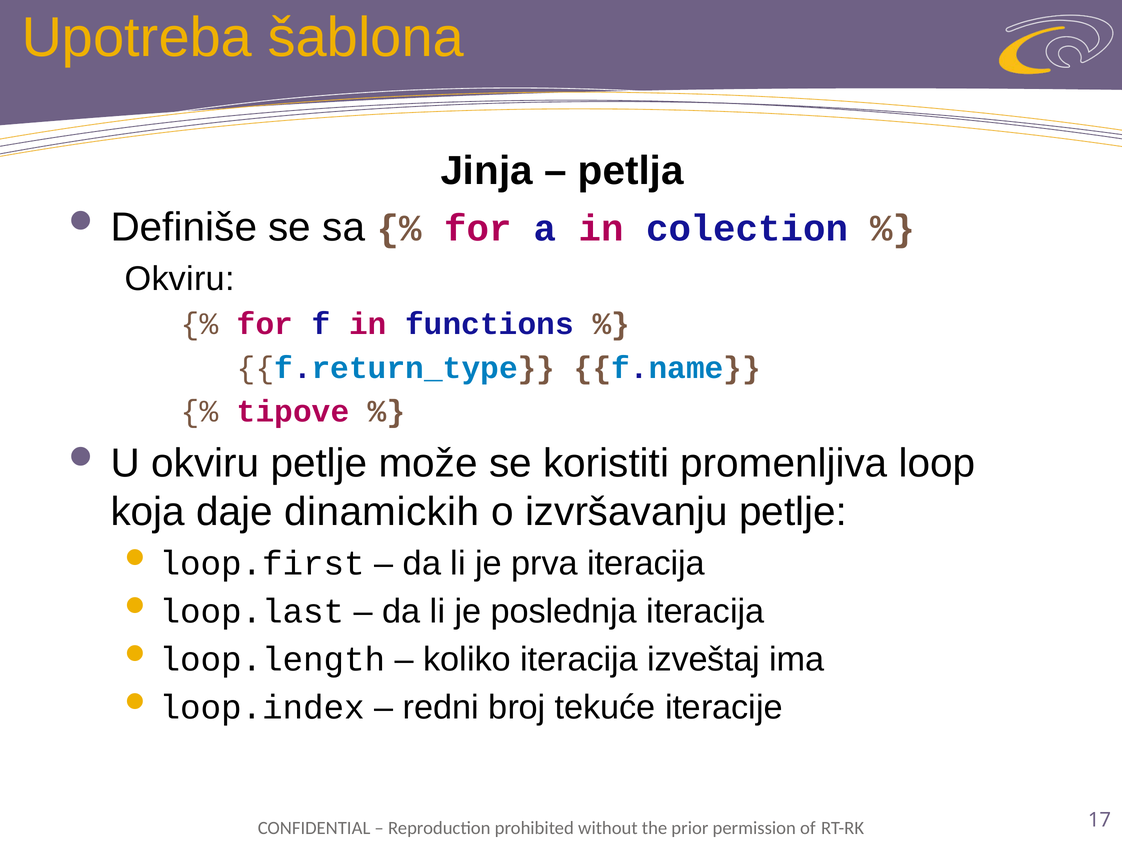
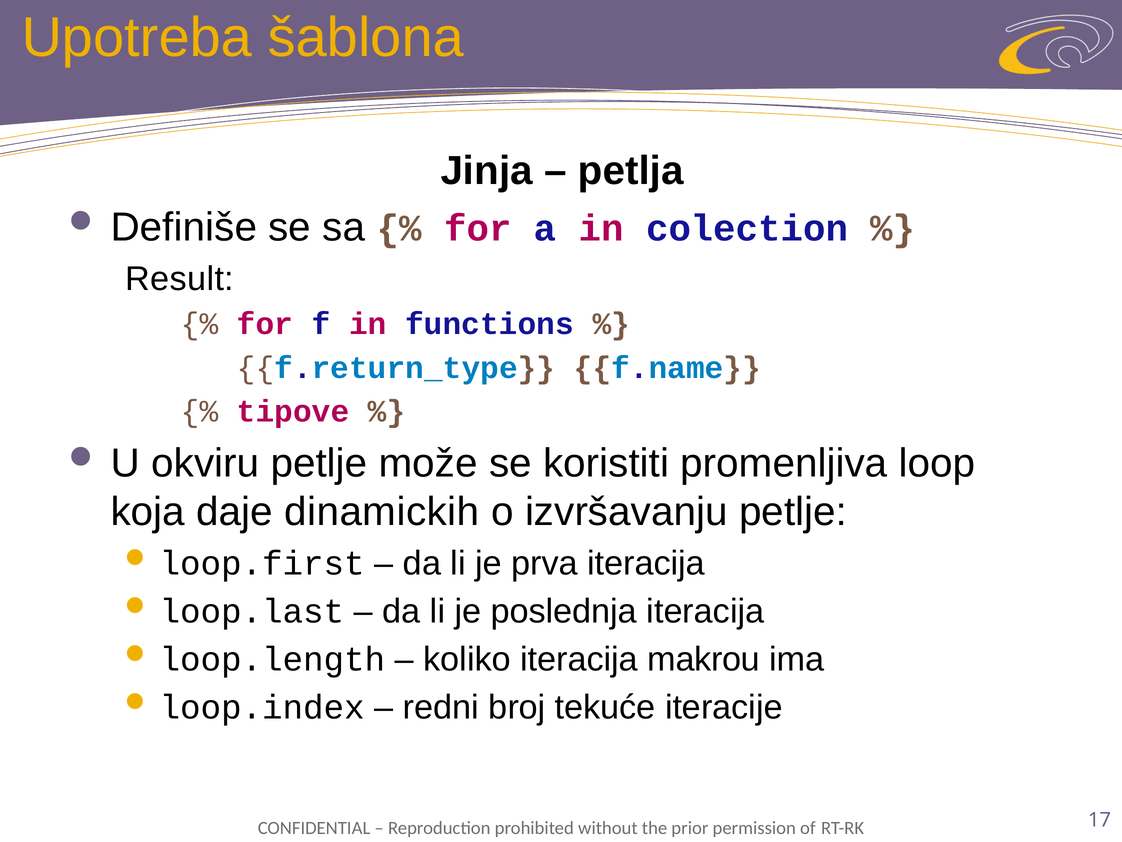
Okviru: Okviru -> Result (180, 279)
izveštaj: izveštaj -> makrou (704, 659)
